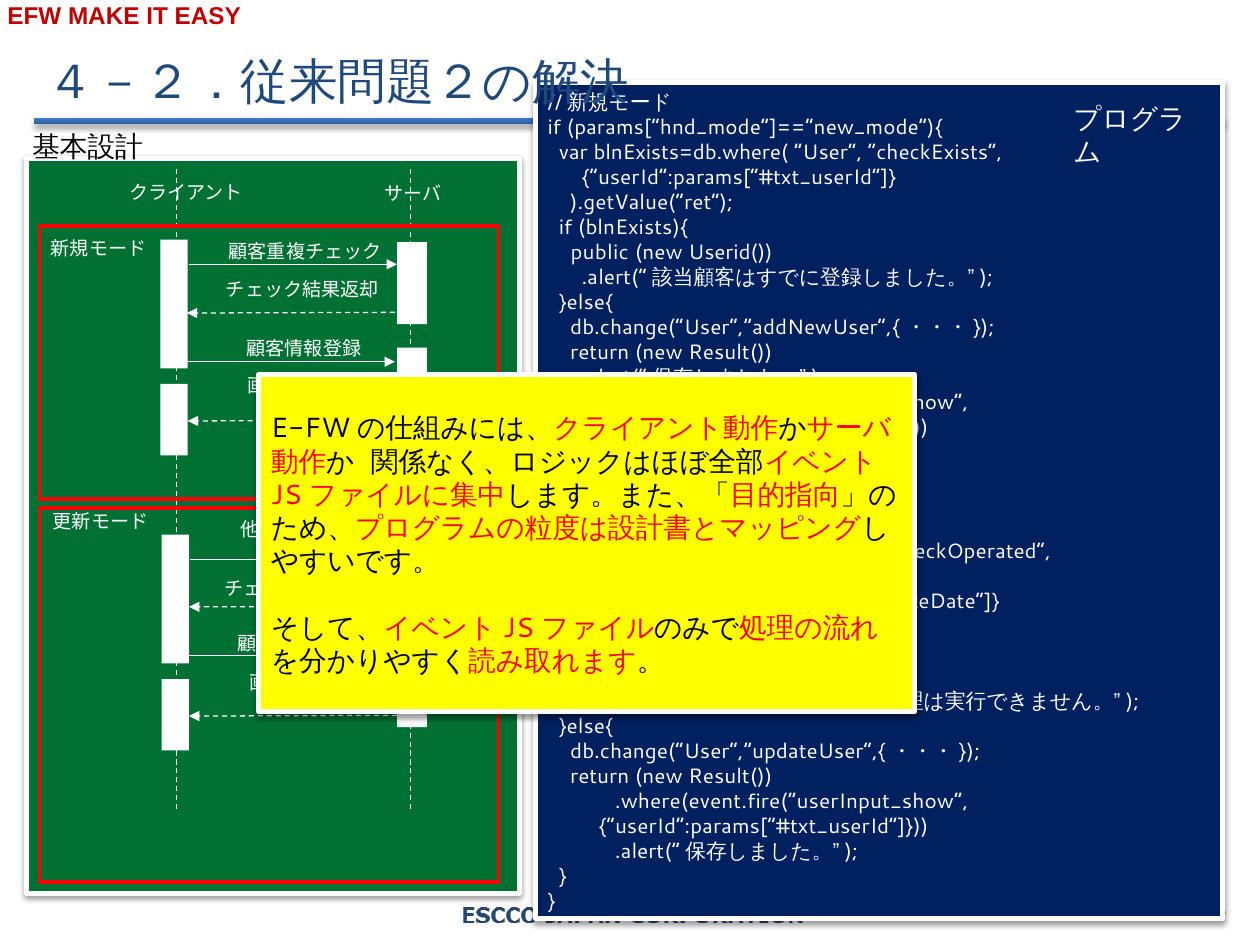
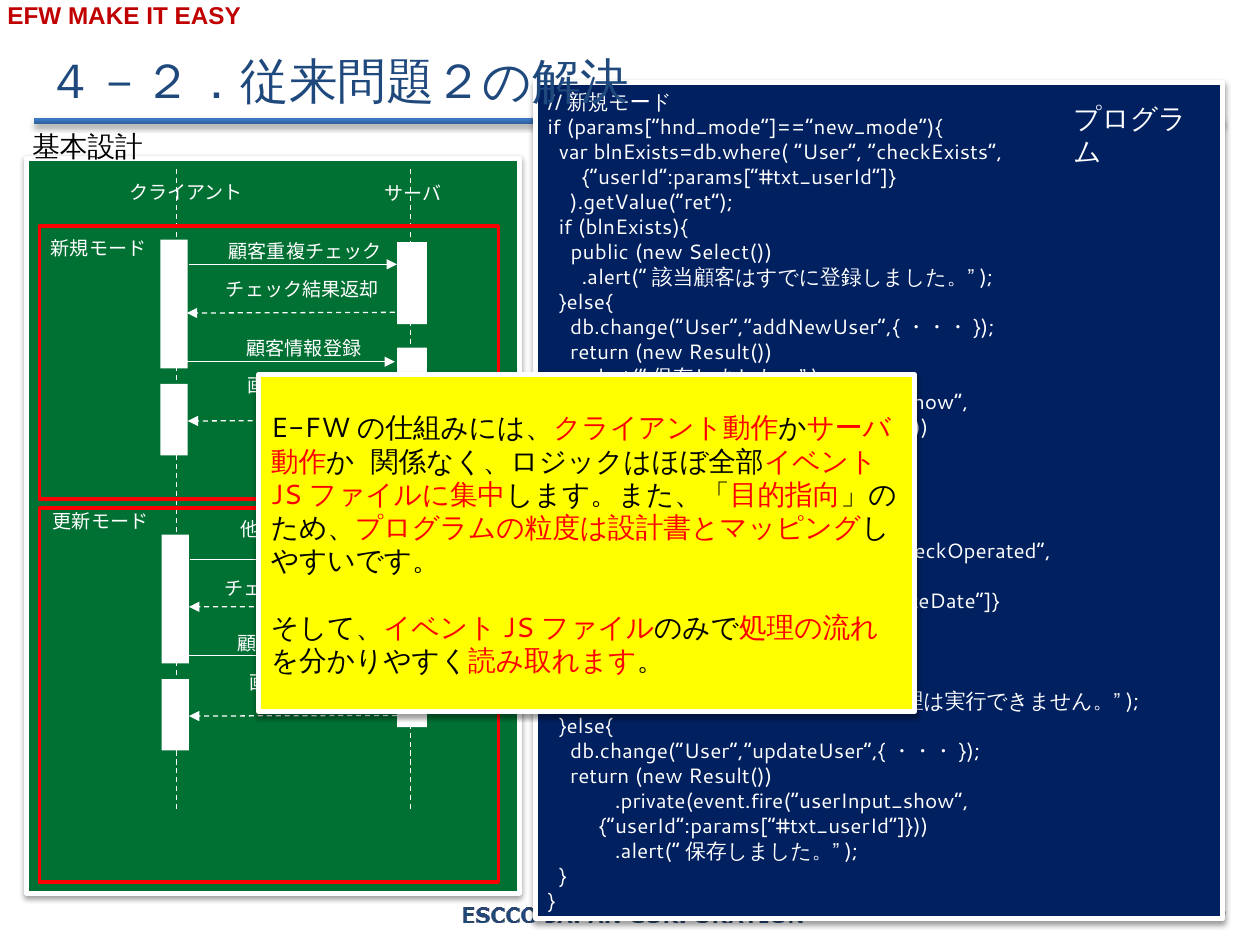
Userid(: Userid( -> Select( (730, 253)
.where(event.fire(“userInput_show: .where(event.fire(“userInput_show -> .private(event.fire(“userInput_show (792, 802)
